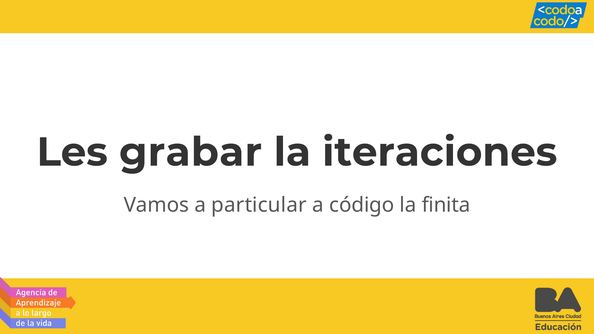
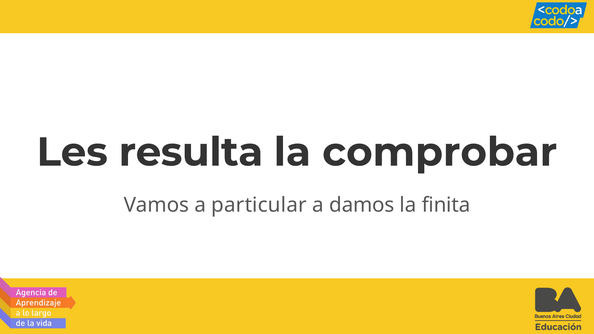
grabar: grabar -> resulta (191, 152)
iteraciones: iteraciones -> comprobar (440, 152)
código: código -> damos (362, 205)
